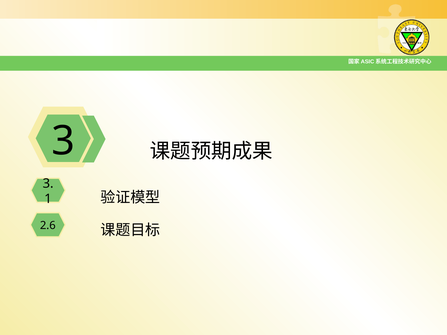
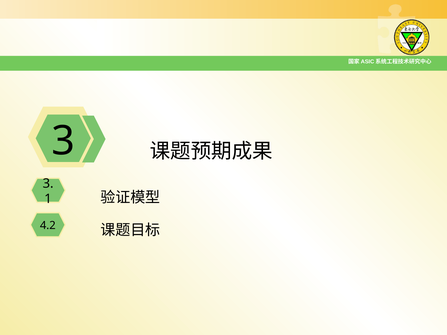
2.6: 2.6 -> 4.2 (48, 226)
